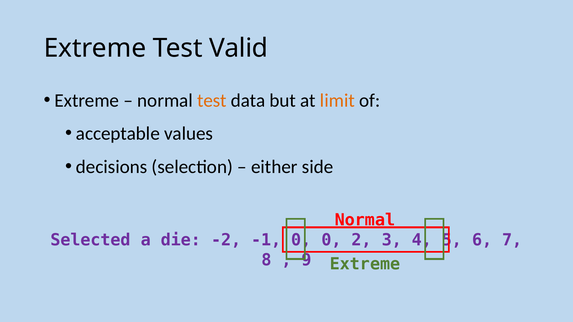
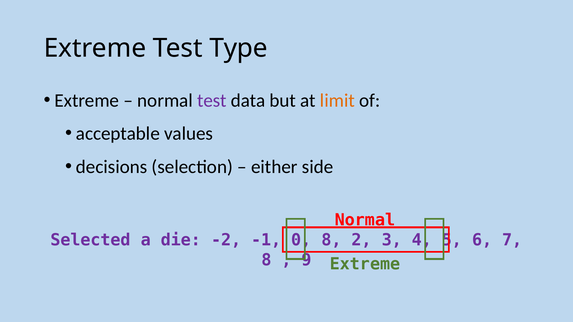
Valid: Valid -> Type (239, 48)
test colour: orange -> purple (212, 101)
0 0: 0 -> 8 (331, 240)
